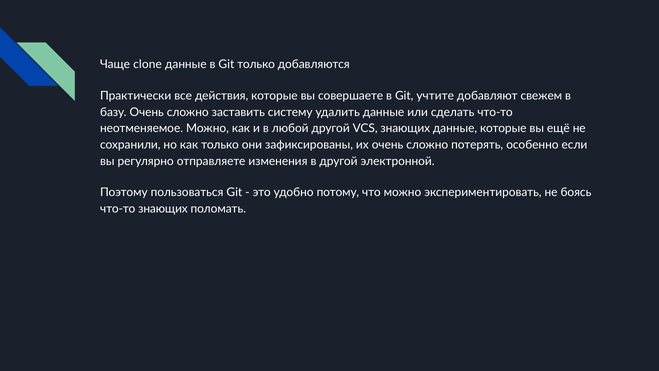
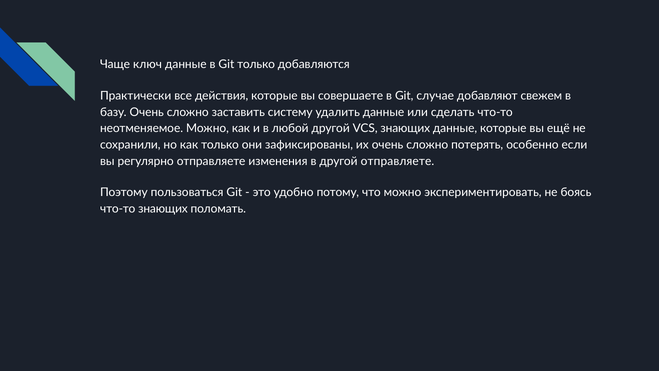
clone: clone -> ключ (147, 65)
учтите: учтите -> случае (435, 96)
другой электронной: электронной -> отправляете (397, 161)
